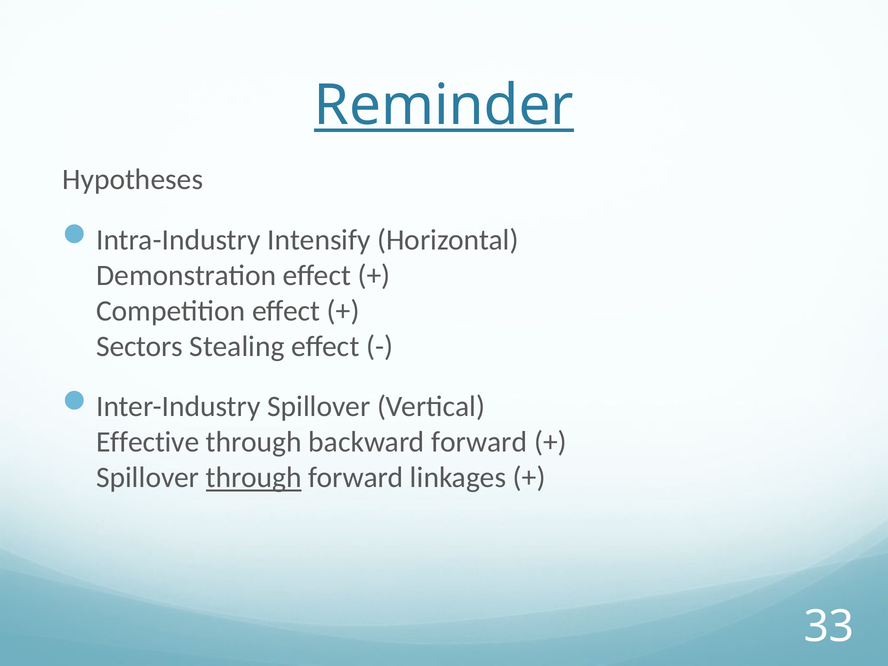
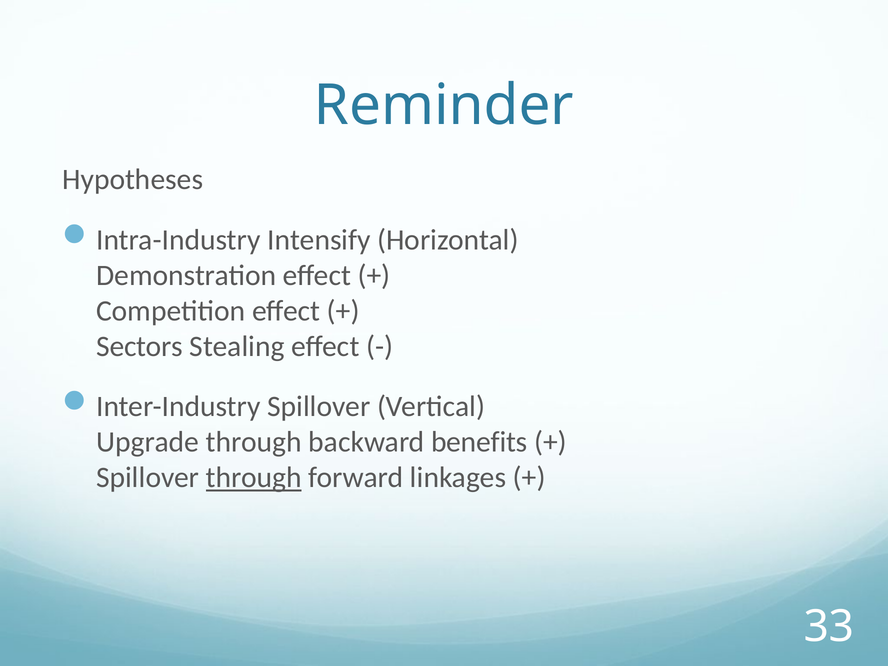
Reminder underline: present -> none (444, 106)
Effective: Effective -> Upgrade (148, 442)
backward forward: forward -> benefits (479, 442)
